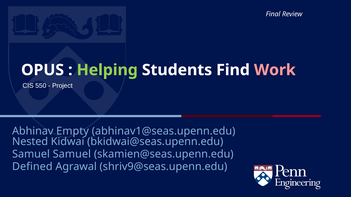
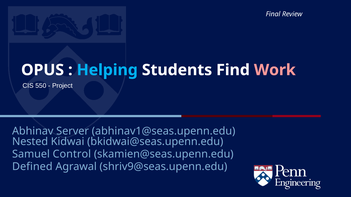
Helping colour: light green -> light blue (107, 70)
Empty: Empty -> Server (73, 131)
Samuel Samuel: Samuel -> Control (72, 154)
